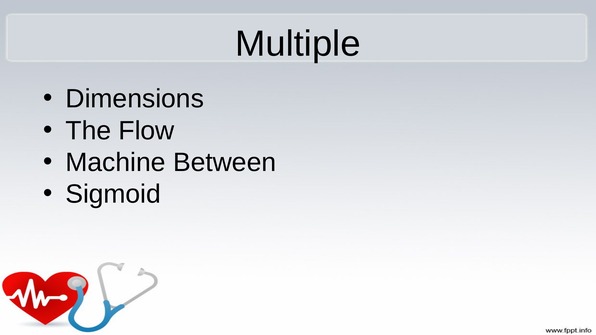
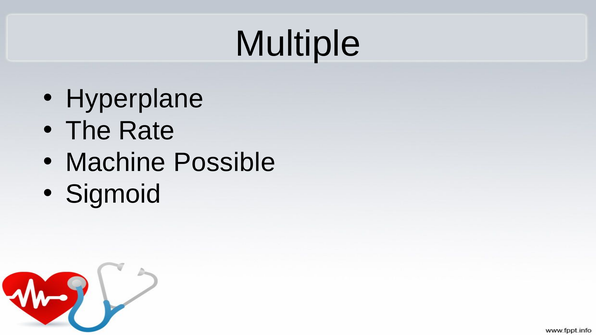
Dimensions: Dimensions -> Hyperplane (135, 99)
Flow: Flow -> Rate (146, 131)
Between: Between -> Possible (225, 163)
